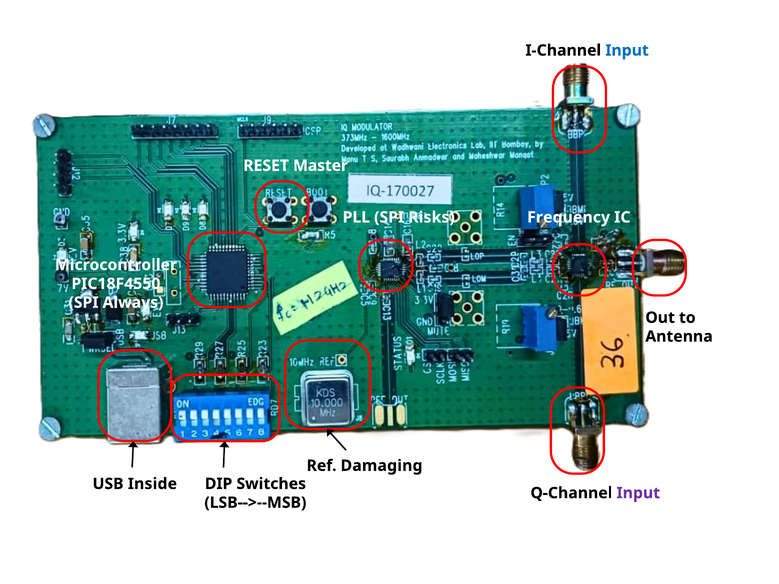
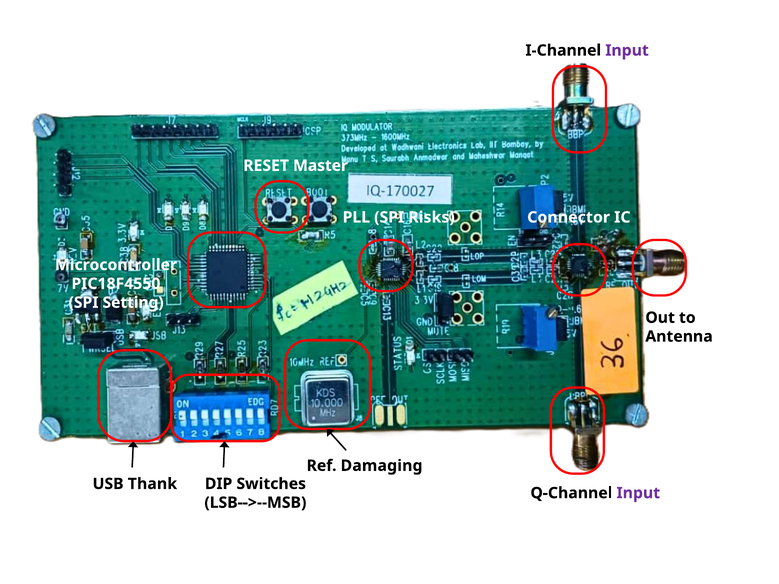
Input colour: blue -> purple (627, 50)
Frequency: Frequency -> Connector (569, 217)
Always: Always -> Setting (133, 303)
Inside: Inside -> Thank (152, 484)
